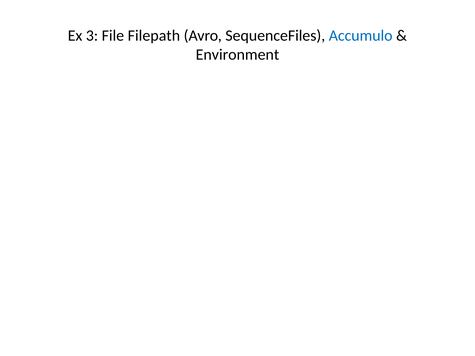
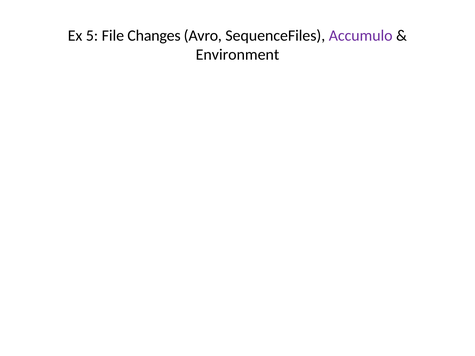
3: 3 -> 5 (92, 36)
Filepath: Filepath -> Changes (154, 36)
Accumulo colour: blue -> purple (361, 36)
